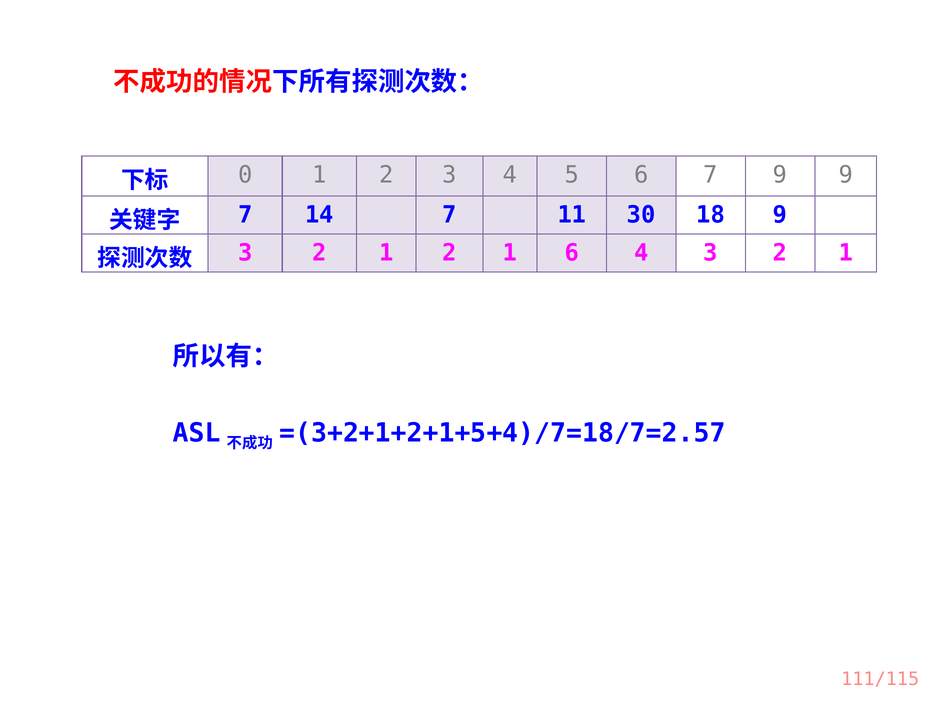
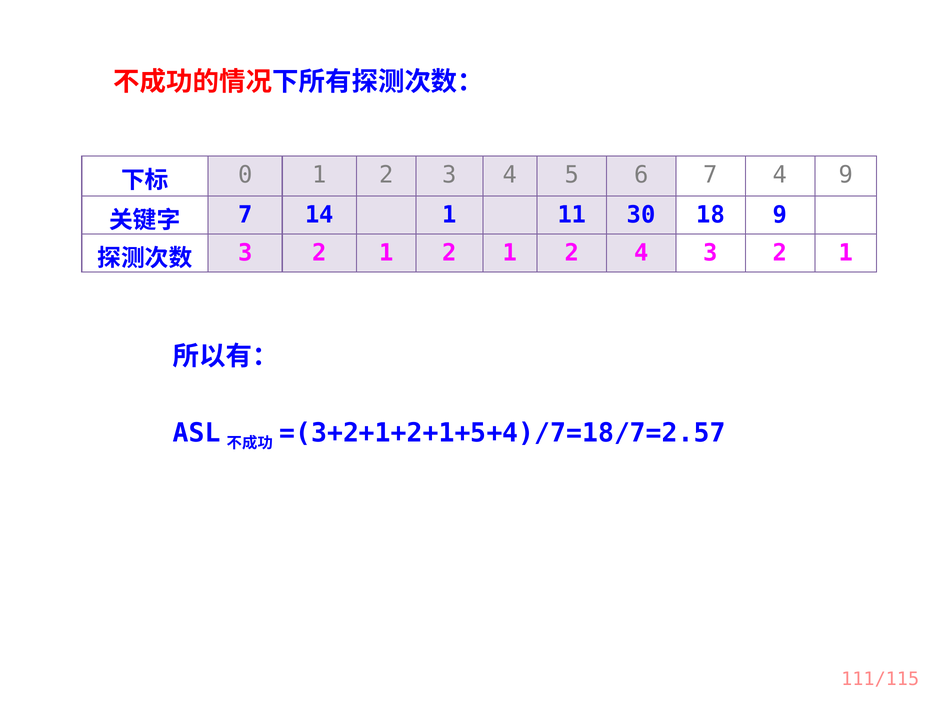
7 9: 9 -> 4 (780, 175)
14 7: 7 -> 1 (449, 215)
1 2 1 6: 6 -> 2 (572, 253)
